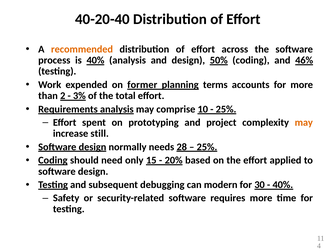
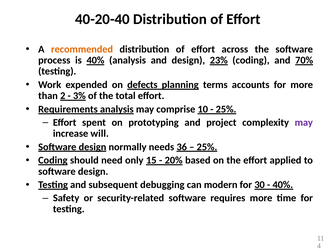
50%: 50% -> 23% (219, 60)
46%: 46% -> 70% (304, 60)
former: former -> defects (142, 85)
may colour: orange -> purple (304, 122)
still: still -> will (100, 134)
28: 28 -> 36 (182, 147)
